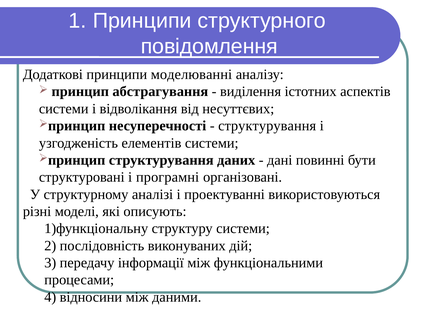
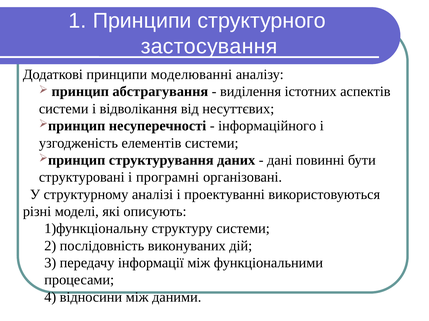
повідомлення: повідомлення -> застосування (209, 47)
структурування: структурування -> інформаційного (267, 126)
